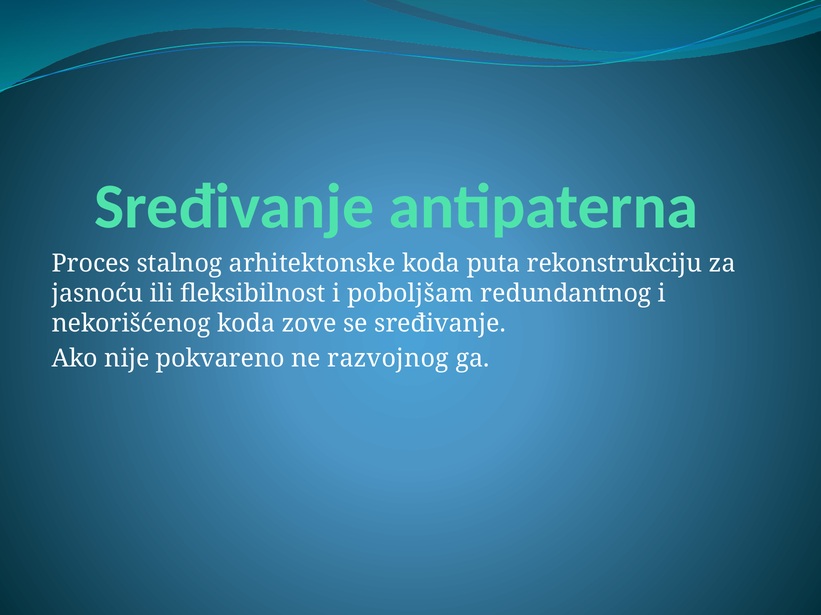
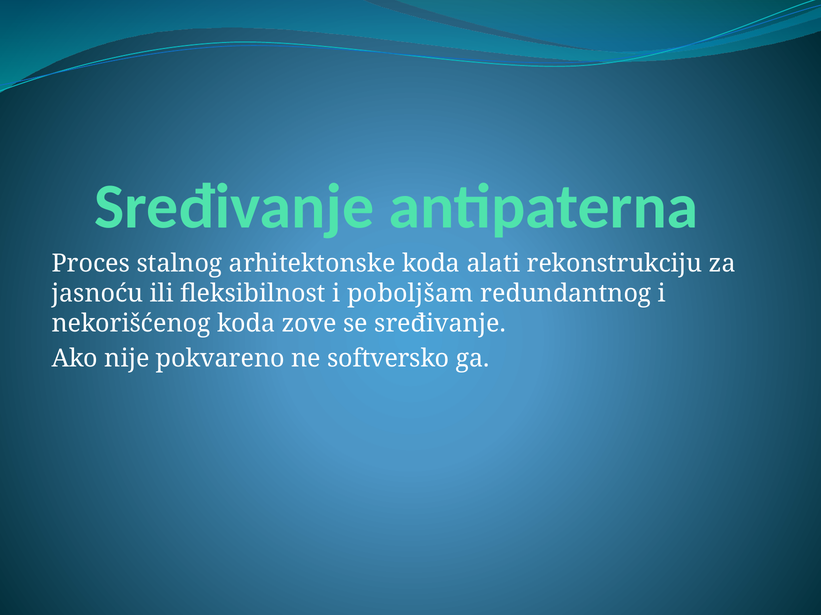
puta: puta -> alati (493, 264)
razvojnog: razvojnog -> softversko (388, 359)
